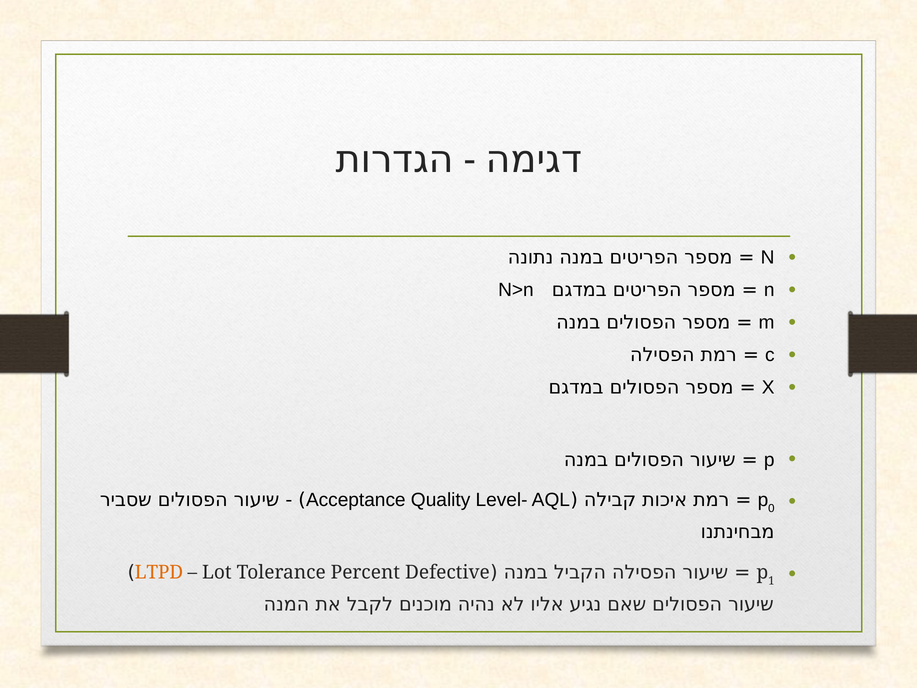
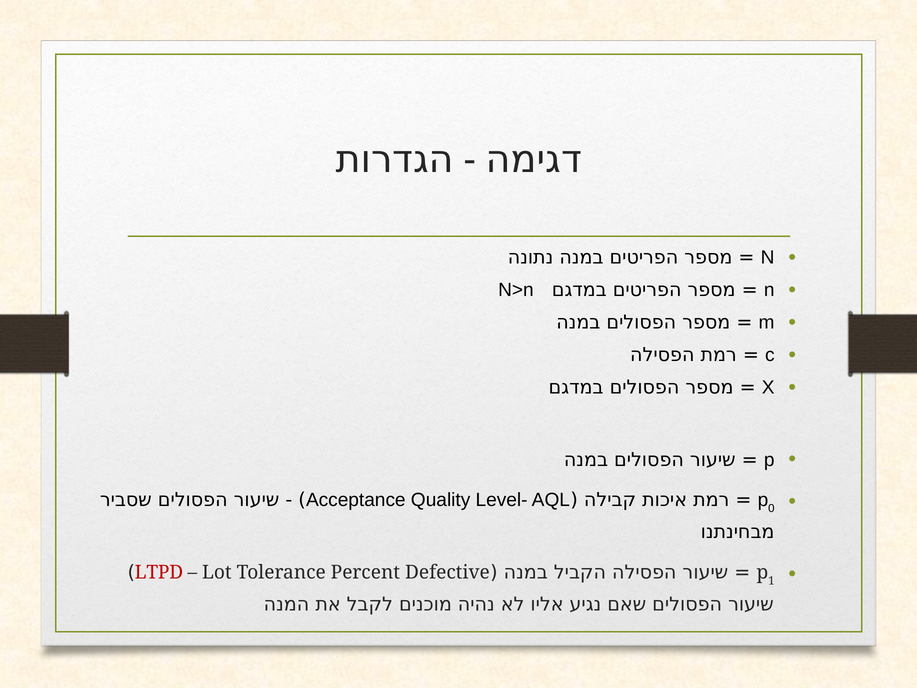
LTPD colour: orange -> red (159, 572)
